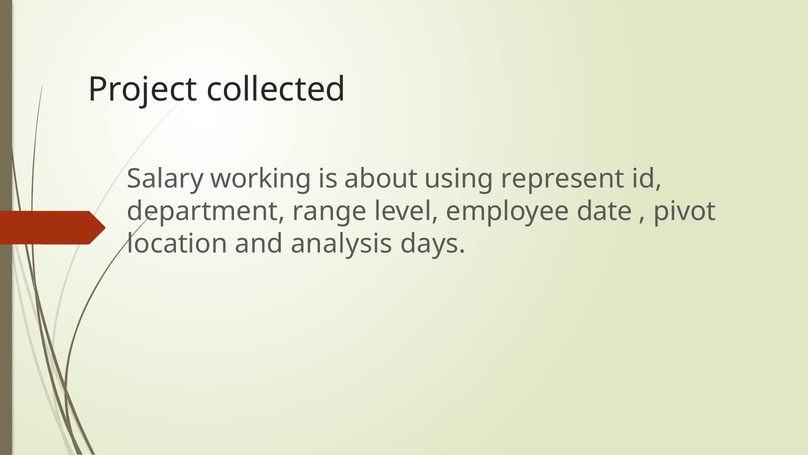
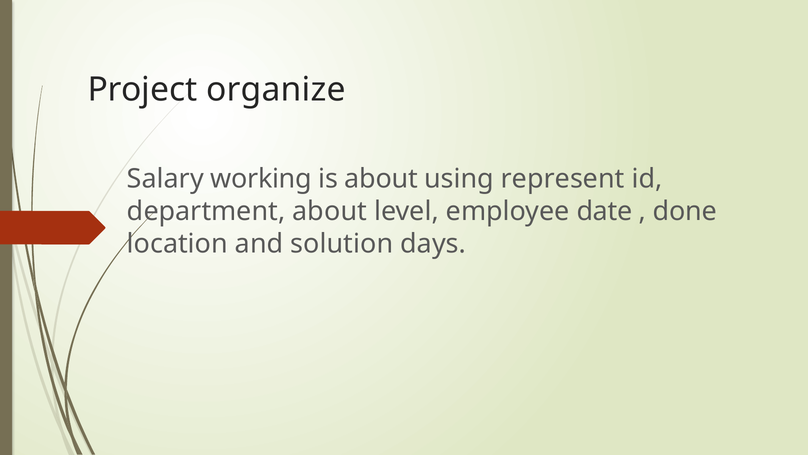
collected: collected -> organize (276, 90)
department range: range -> about (330, 211)
pivot: pivot -> done (685, 211)
analysis: analysis -> solution (342, 243)
